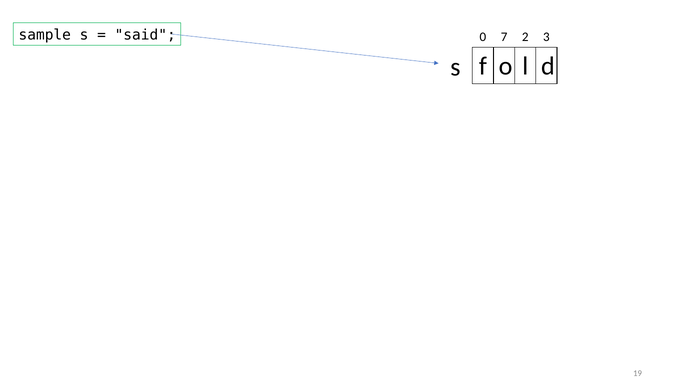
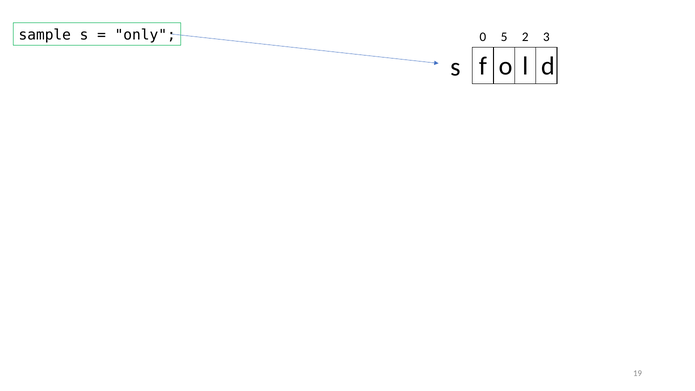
said: said -> only (145, 35)
7: 7 -> 5 (504, 37)
